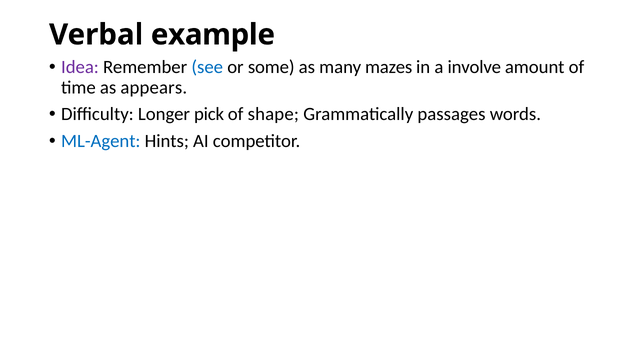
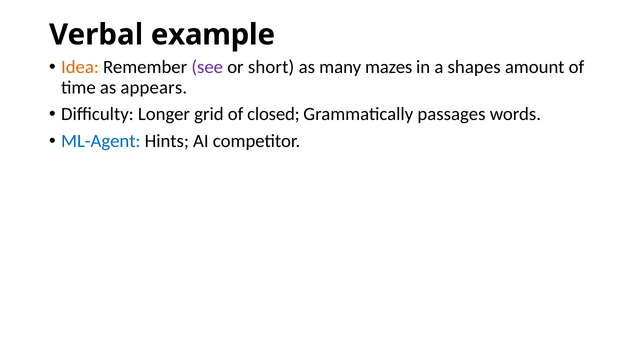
Idea colour: purple -> orange (80, 67)
see colour: blue -> purple (207, 67)
some: some -> short (271, 67)
involve: involve -> shapes (474, 67)
pick: pick -> grid (209, 115)
shape: shape -> closed (273, 115)
